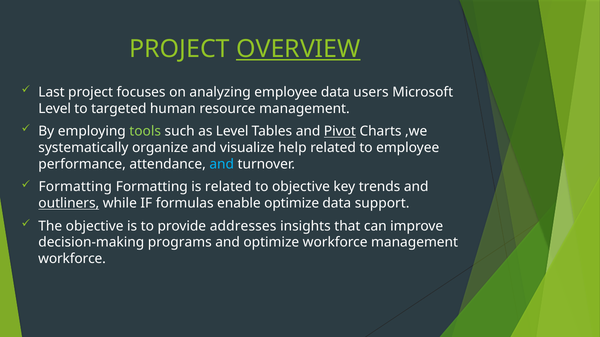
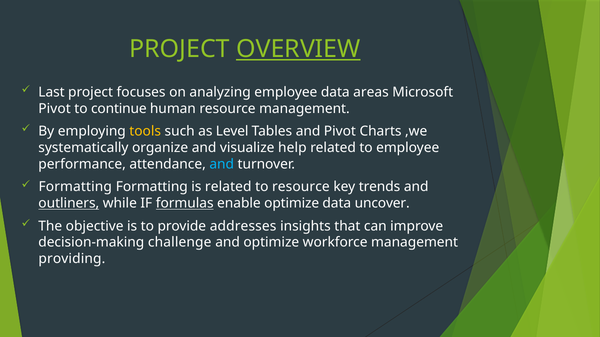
users: users -> areas (371, 92)
Level: Level -> Pivot (55, 109)
targeted: targeted -> continue (119, 109)
tools colour: light green -> yellow (145, 131)
Pivot underline: present -> none (340, 131)
to objective: objective -> resource (301, 187)
formulas underline: none -> present (185, 204)
support: support -> uncover (382, 204)
programs: programs -> challenge (180, 243)
workforce: workforce -> providing (72, 259)
